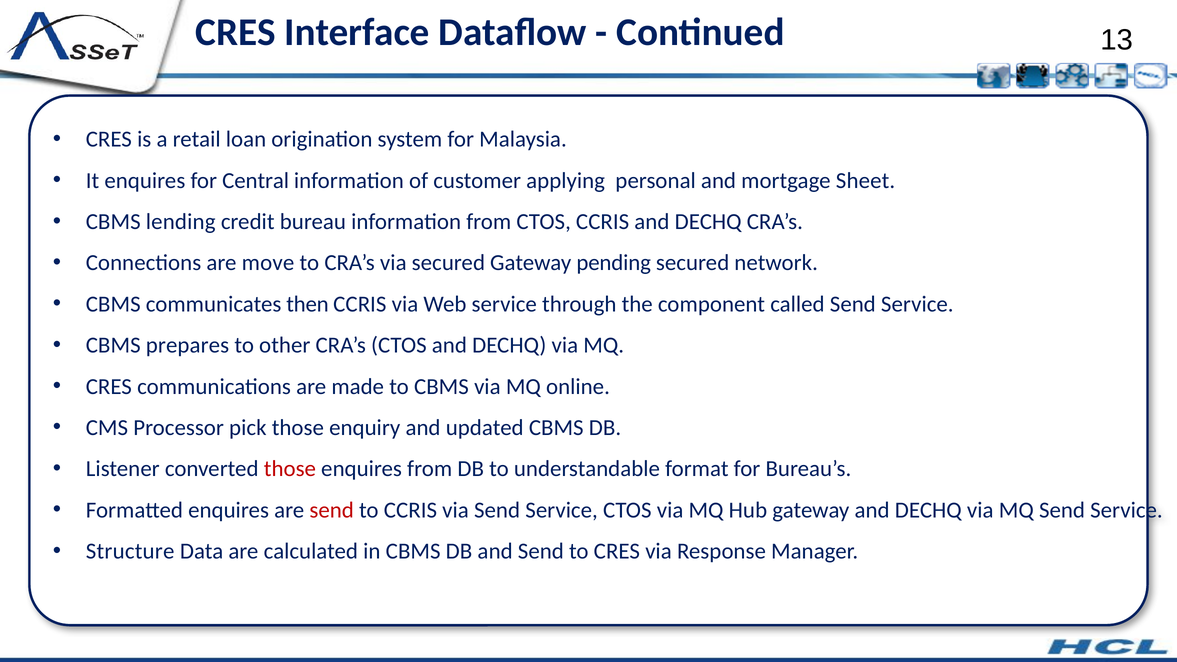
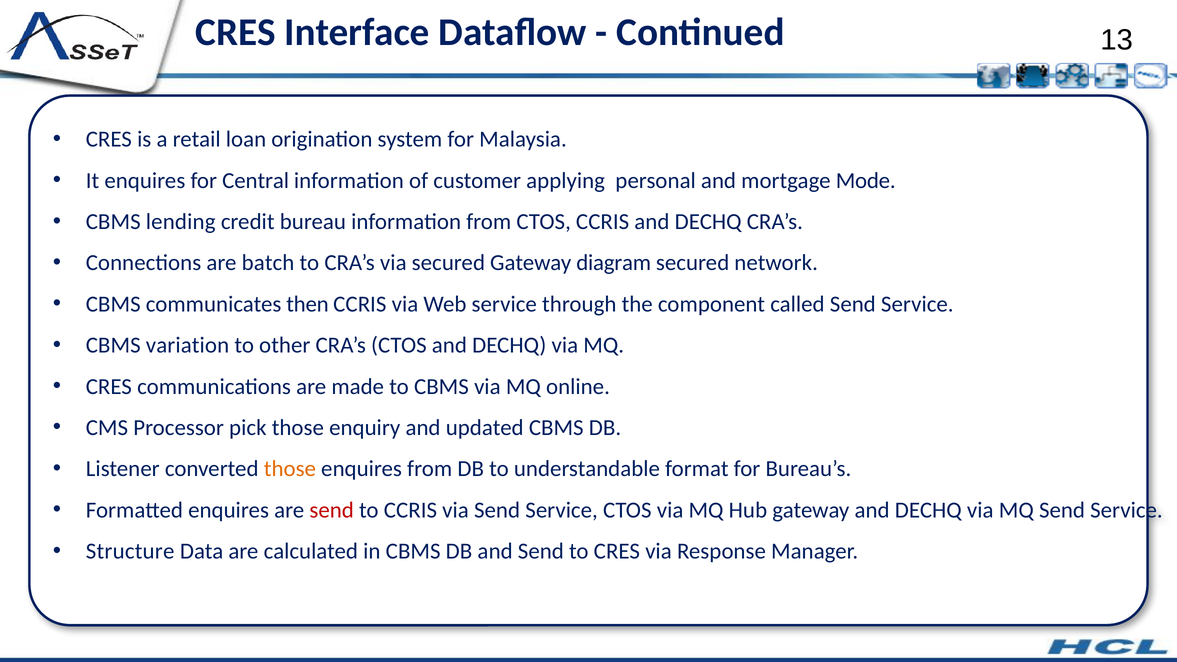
Sheet: Sheet -> Mode (866, 181)
move: move -> batch (268, 263)
pending: pending -> diagram (614, 263)
prepares: prepares -> variation (187, 345)
those colour: red -> orange (290, 469)
